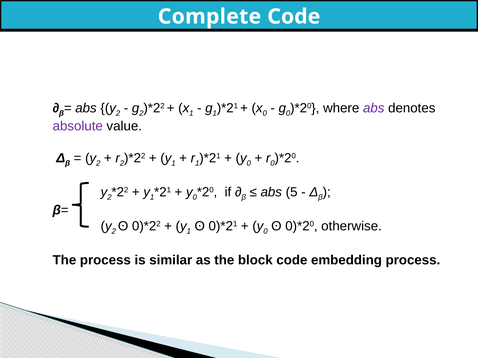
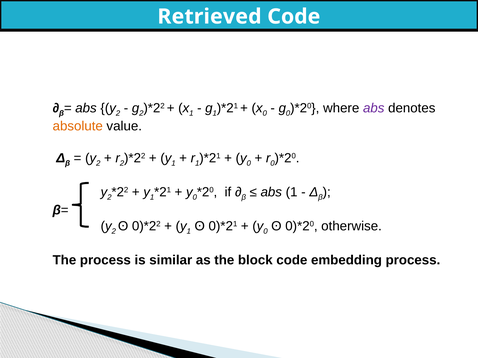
Complete: Complete -> Retrieved (209, 17)
absolute colour: purple -> orange (78, 126)
abs 5: 5 -> 1 (292, 192)
